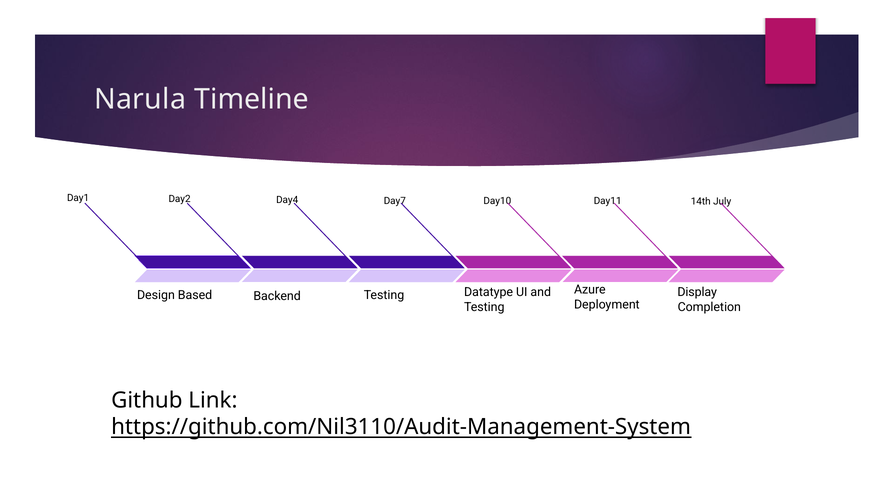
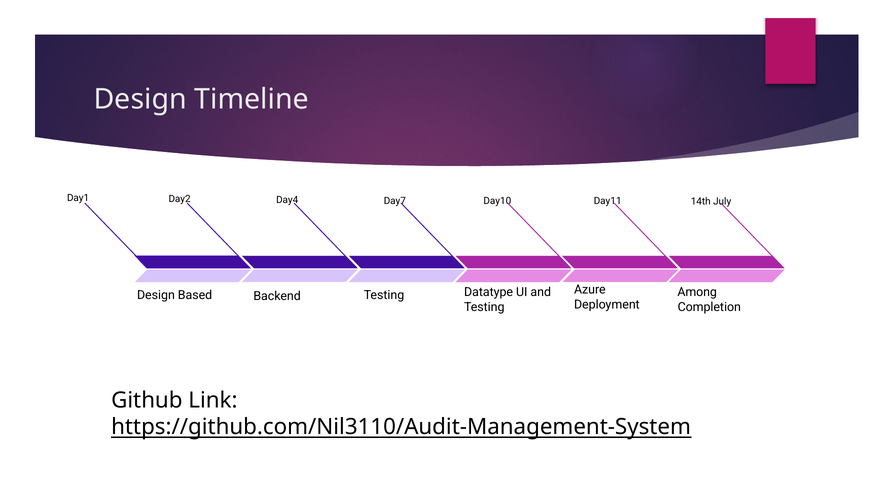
Narula: Narula -> Design (140, 99)
Display: Display -> Among (697, 292)
